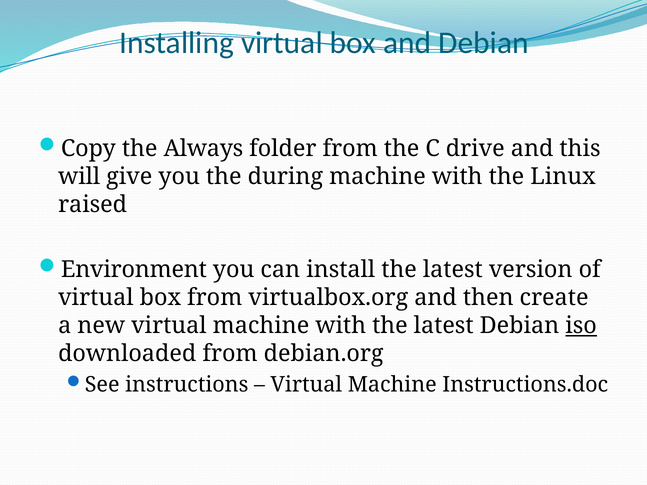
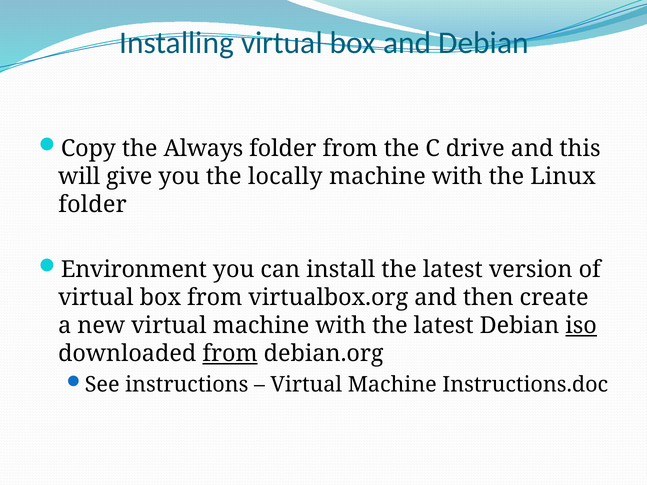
during: during -> locally (285, 177)
raised: raised -> folder (92, 205)
from underline: none -> present (230, 354)
